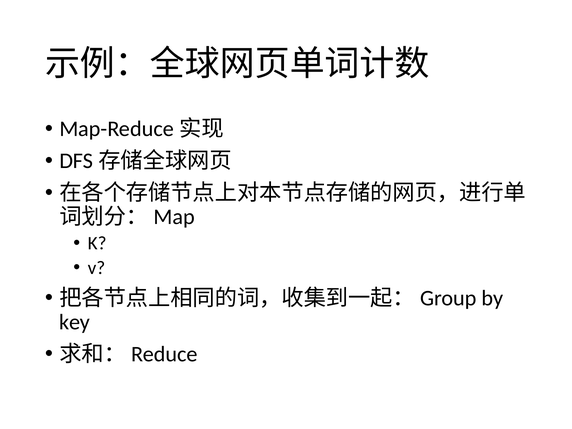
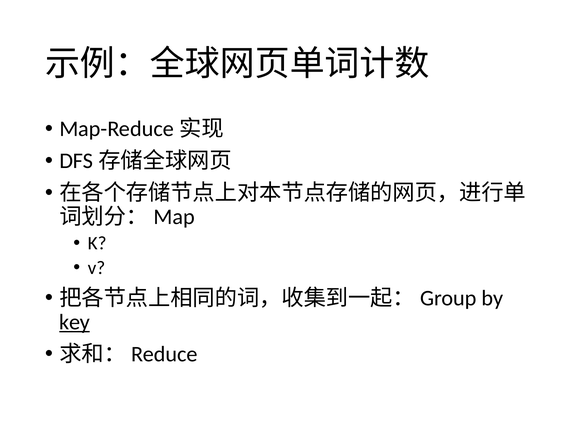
key underline: none -> present (75, 322)
